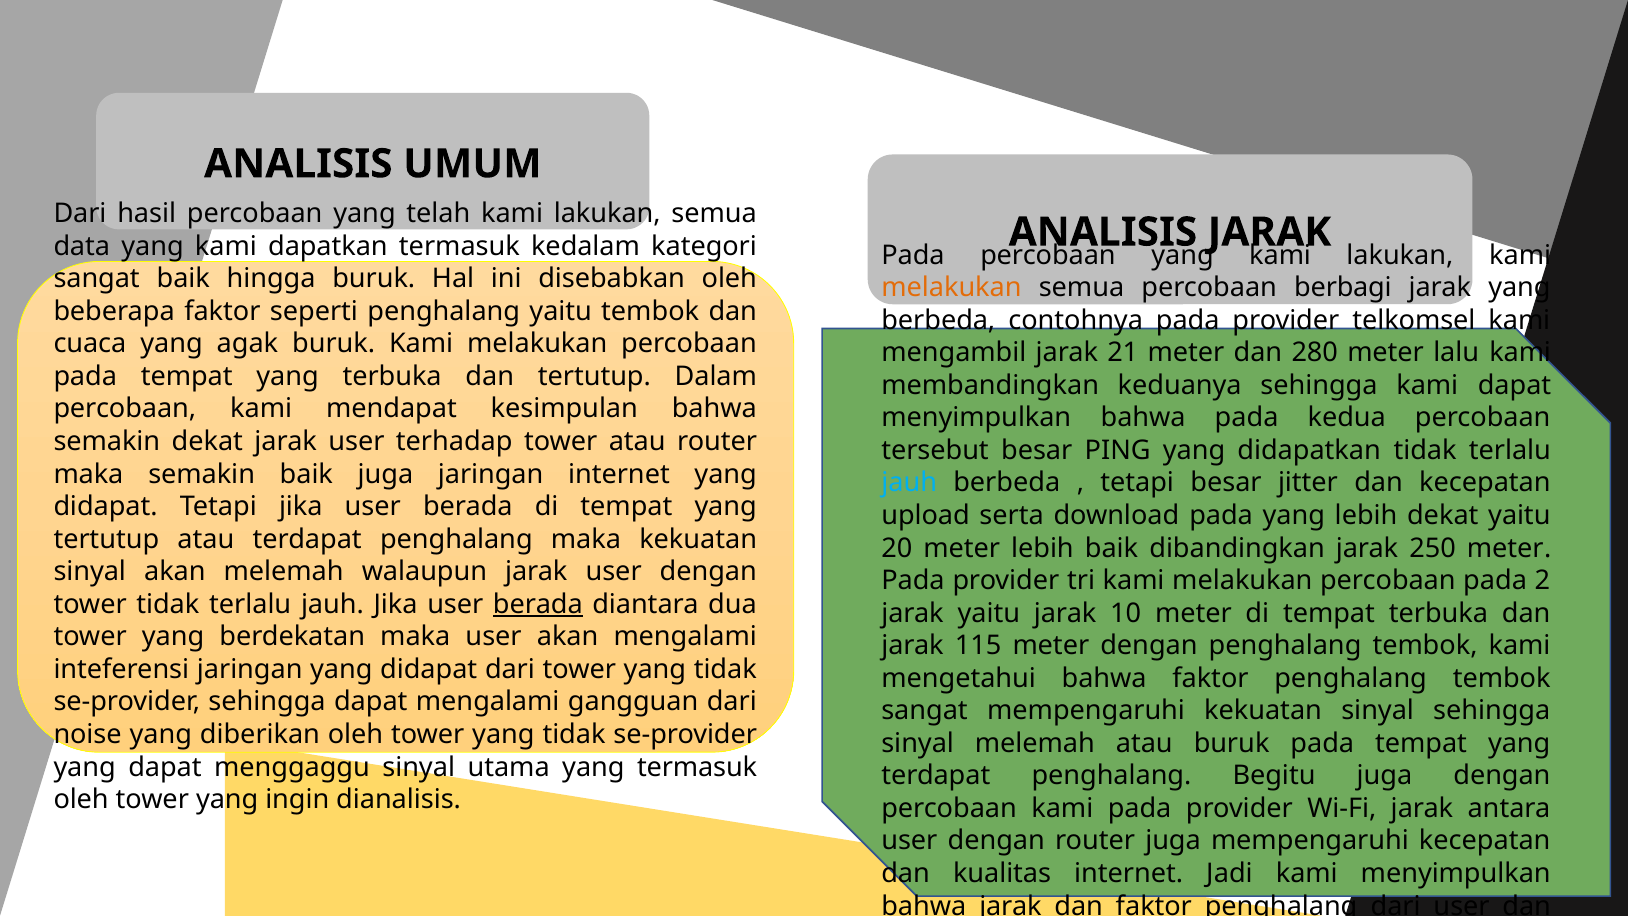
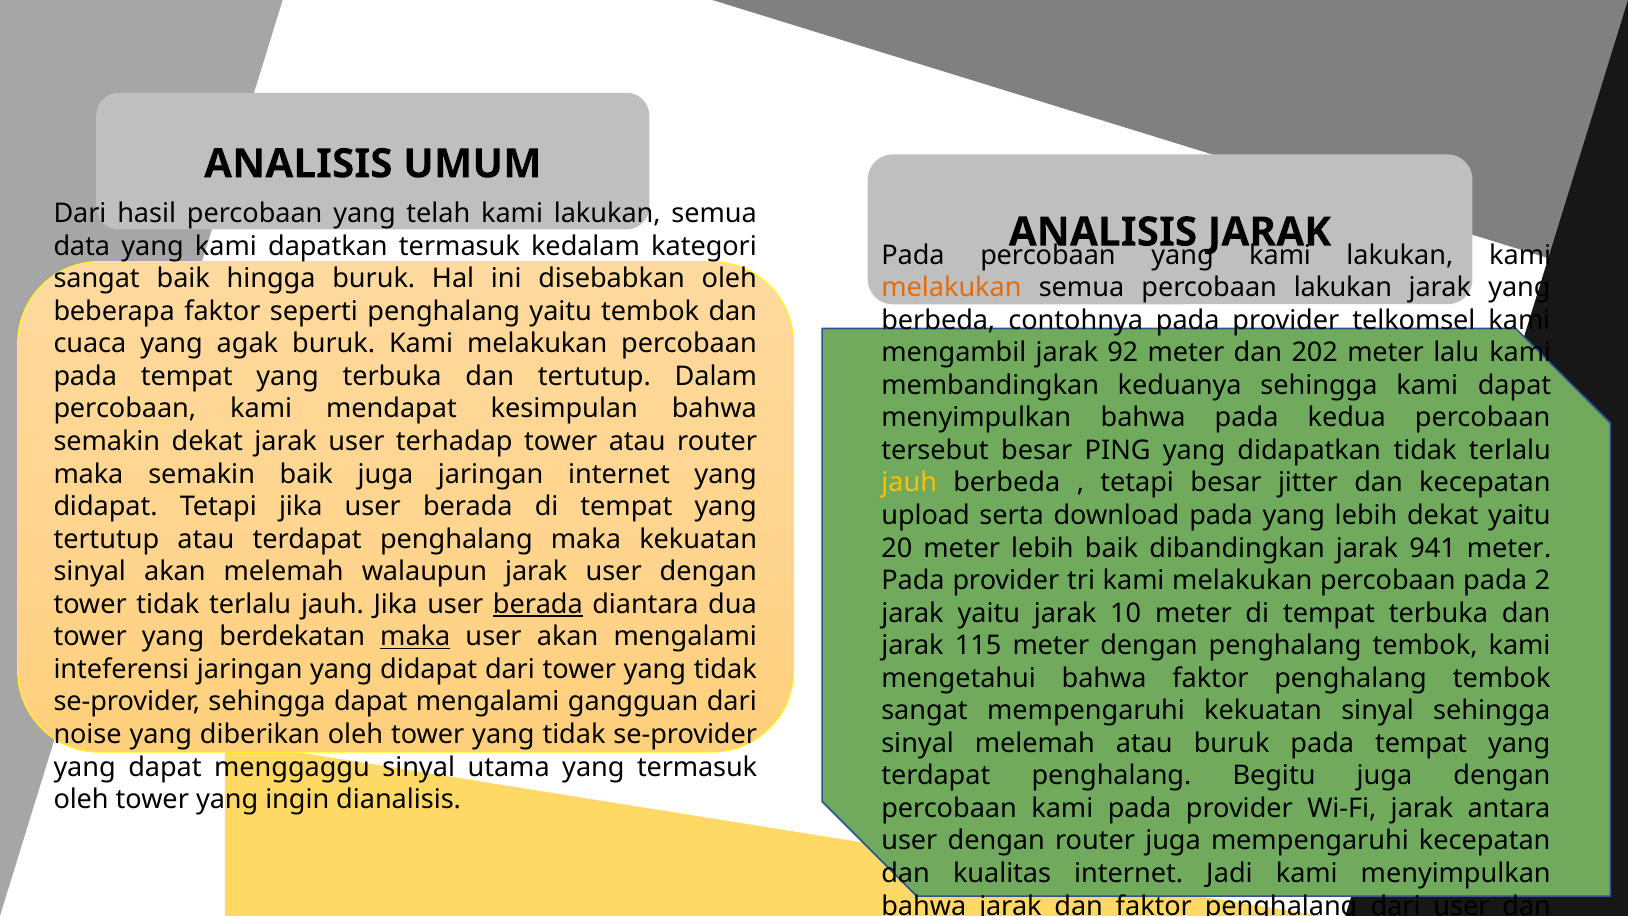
percobaan berbagi: berbagi -> lakukan (1343, 288)
21: 21 -> 92 (1123, 353)
280: 280 -> 202 (1315, 353)
jauh colour: light blue -> yellow (909, 483)
250: 250 -> 941 (1433, 548)
maka underline: none -> present (415, 637)
